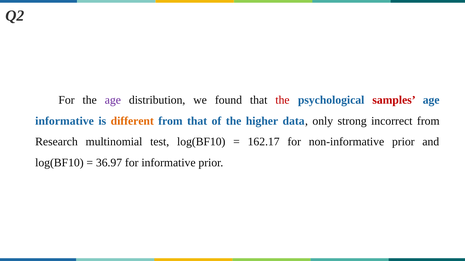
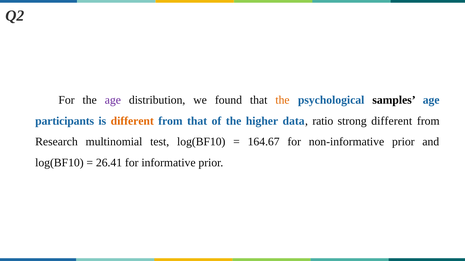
the colour: red -> orange (282, 100)
samples colour: red -> black (394, 100)
informative: informative -> participants (65, 121)
only: only -> ratio (323, 121)
strong incorrect: incorrect -> different (392, 121)
162.17: 162.17 -> 164.67 (264, 142)
36.97: 36.97 -> 26.41 (109, 163)
